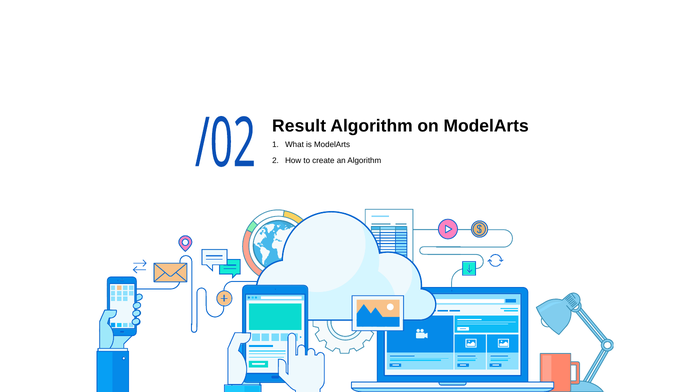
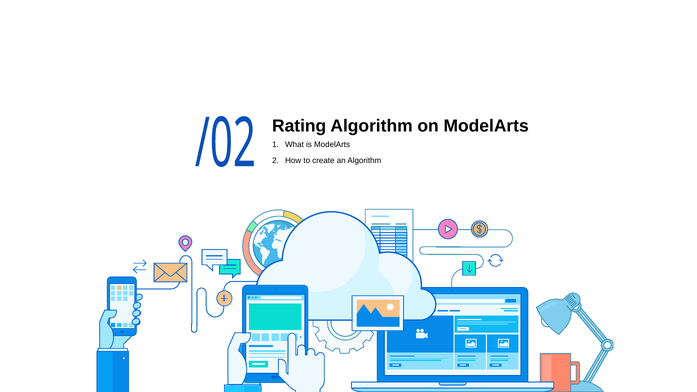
Result: Result -> Rating (299, 126)
